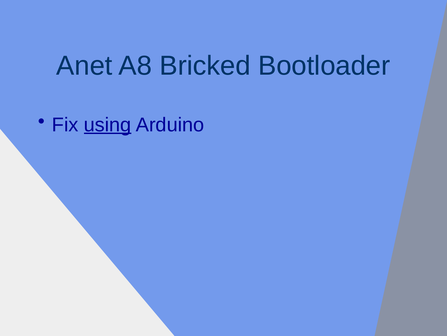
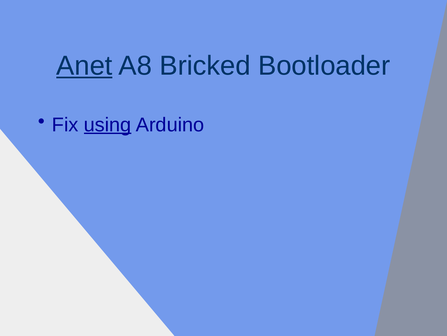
Anet underline: none -> present (84, 66)
